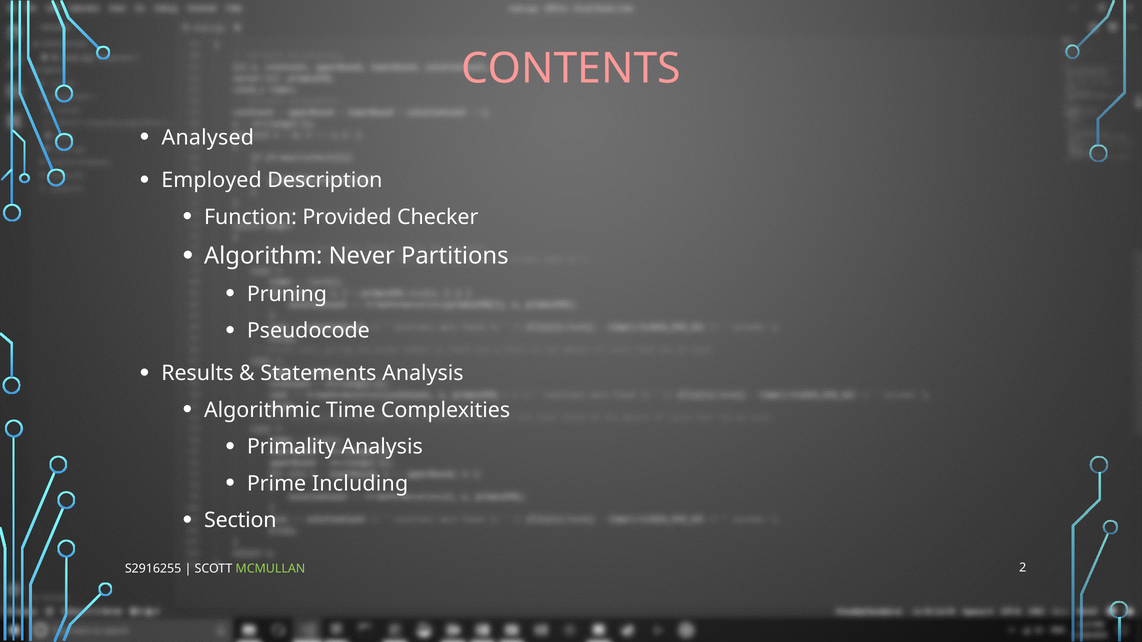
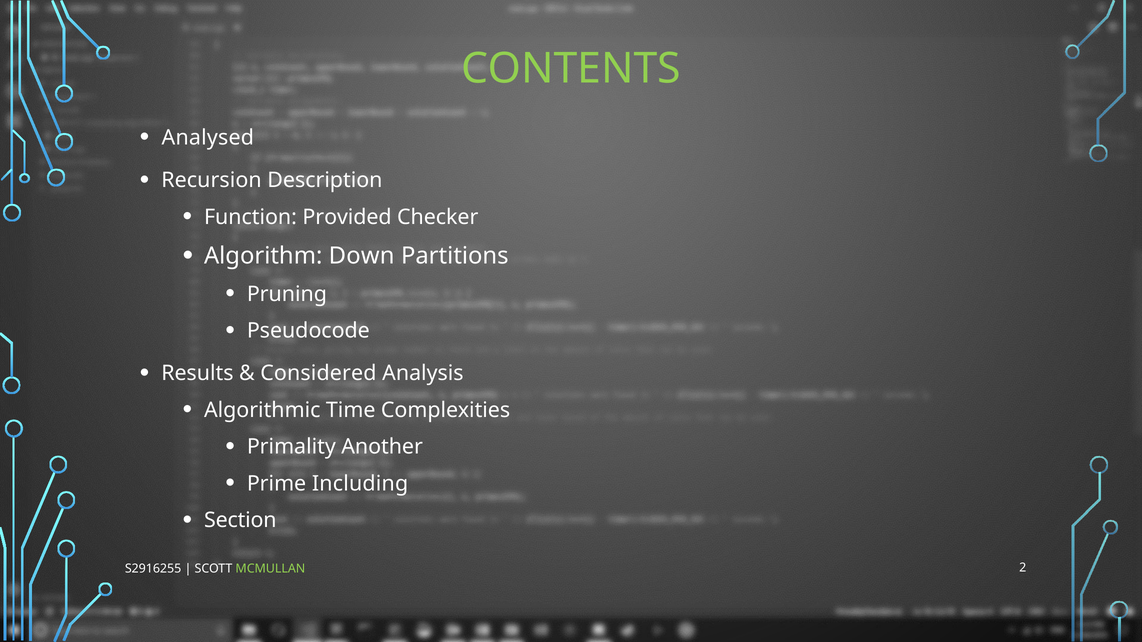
CONTENTS colour: pink -> light green (571, 69)
Employed: Employed -> Recursion (211, 180)
Never: Never -> Down (362, 256)
Statements: Statements -> Considered (318, 374)
Primality Analysis: Analysis -> Another (382, 447)
